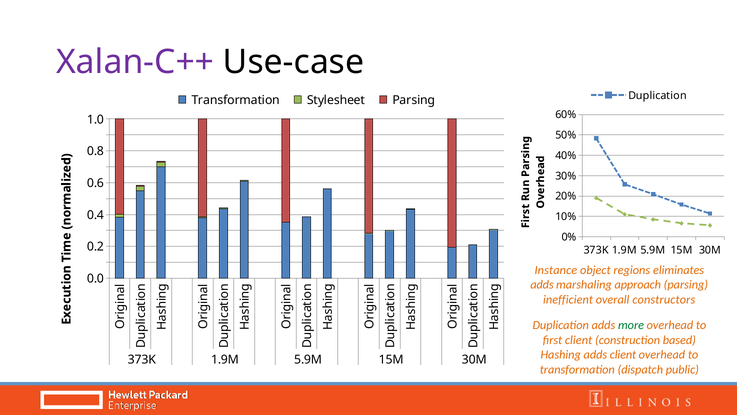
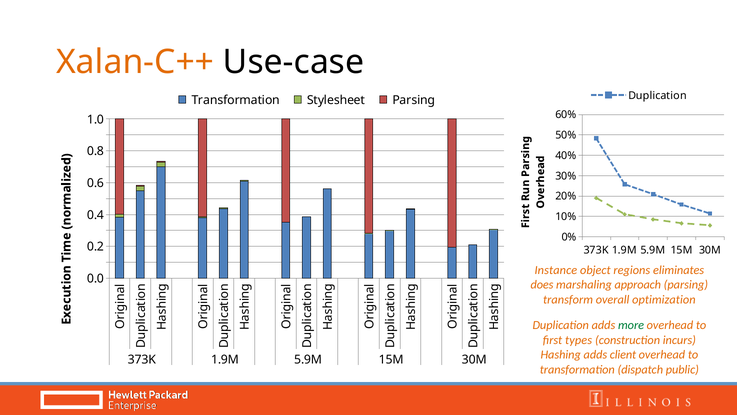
Xalan-C++ colour: purple -> orange (135, 62)
adds: adds -> does (542, 284)
inefficient: inefficient -> transform (568, 299)
constructors: constructors -> optimization (664, 299)
first client: client -> types (579, 340)
based: based -> incurs (679, 340)
